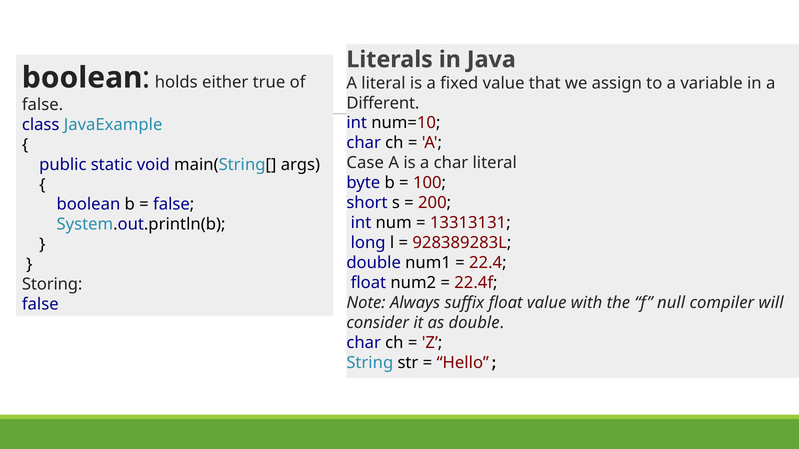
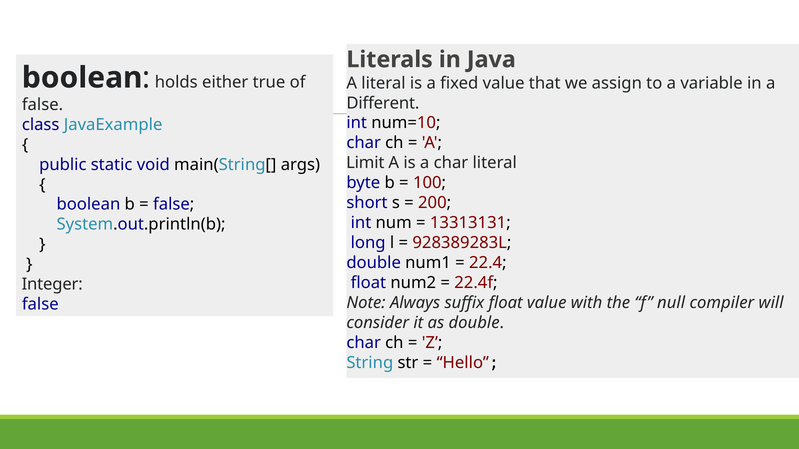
Case: Case -> Limit (365, 163)
Storing: Storing -> Integer (52, 285)
